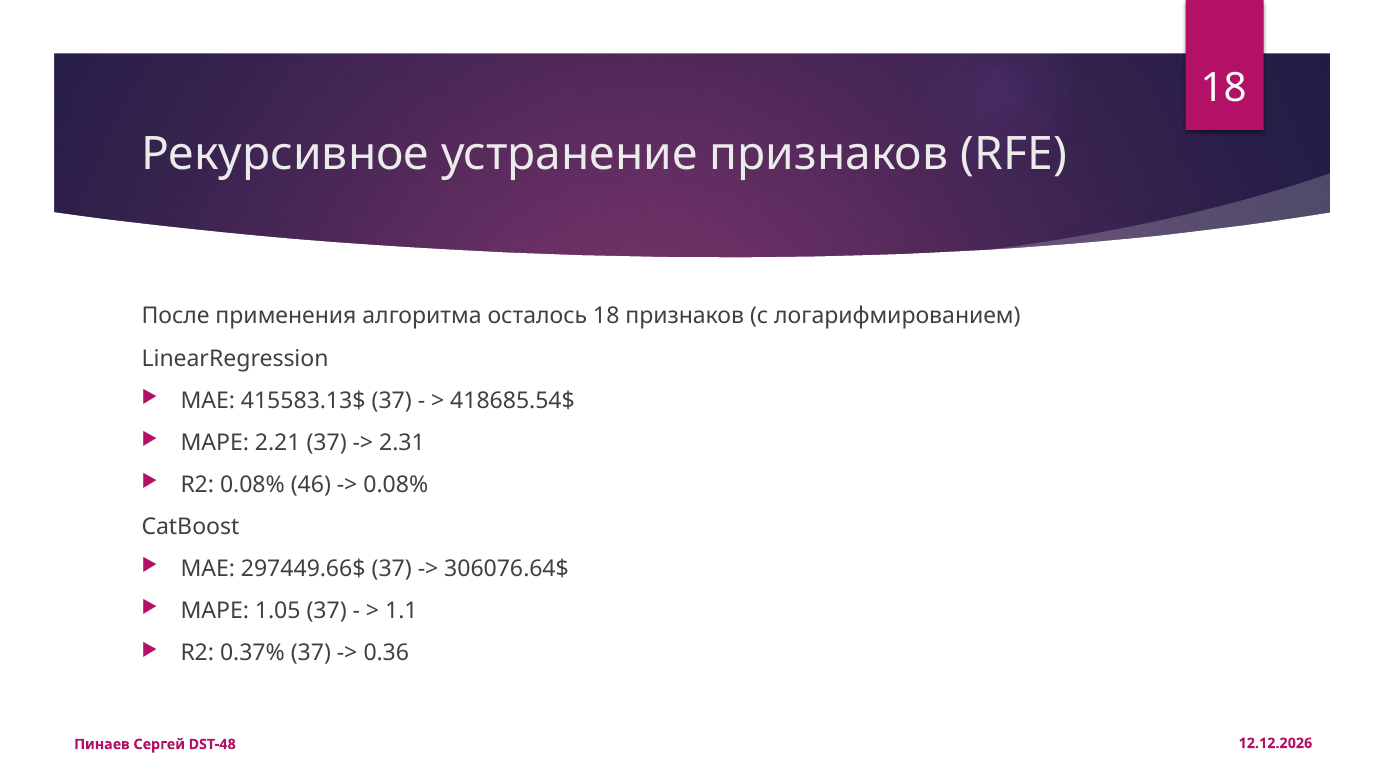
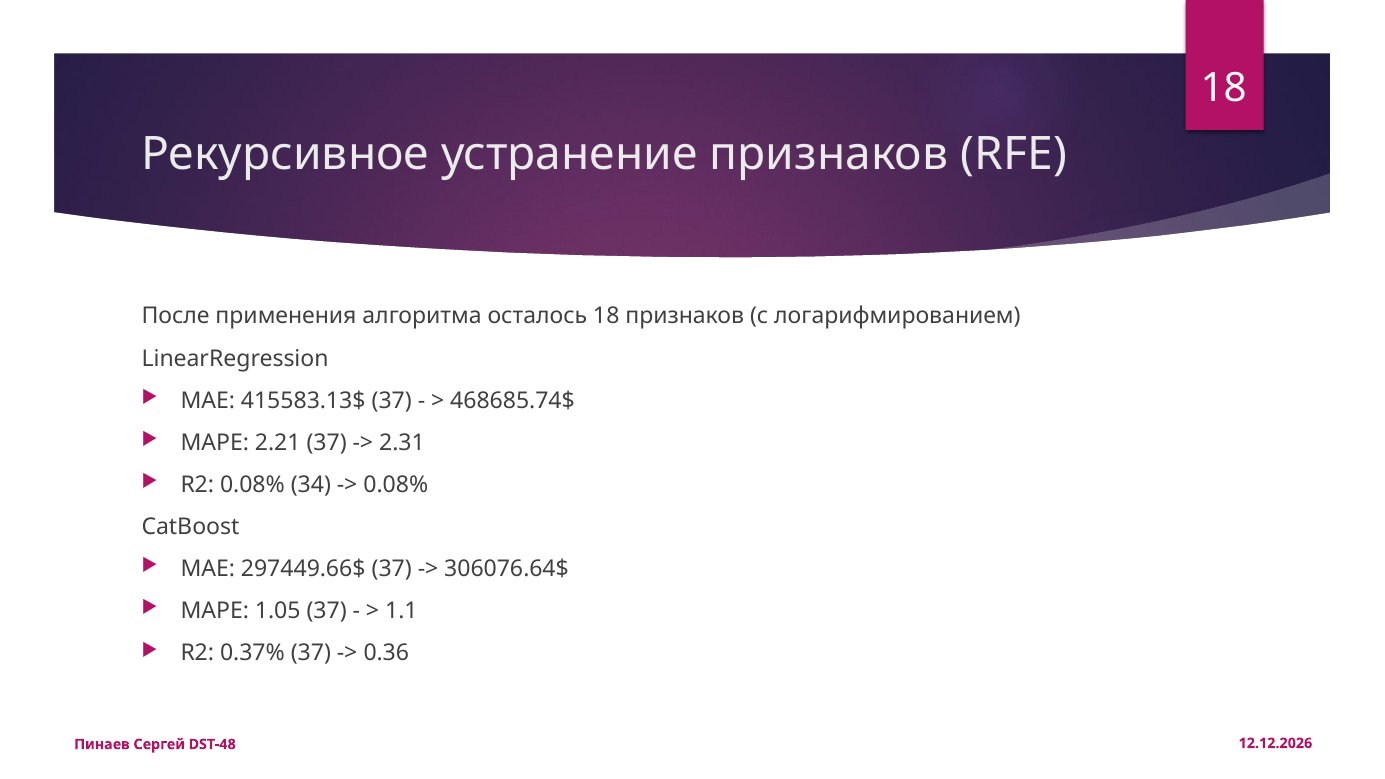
418685.54$: 418685.54$ -> 468685.74$ (513, 401)
46: 46 -> 34 (311, 485)
